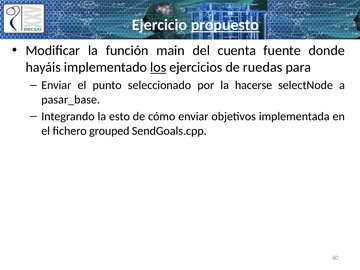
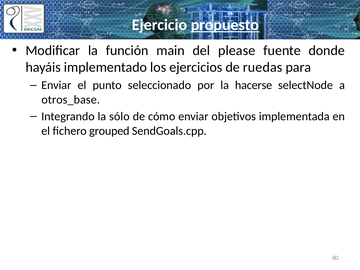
cuenta: cuenta -> please (237, 51)
los underline: present -> none (158, 67)
pasar_base: pasar_base -> otros_base (71, 100)
esto: esto -> sólo (119, 116)
